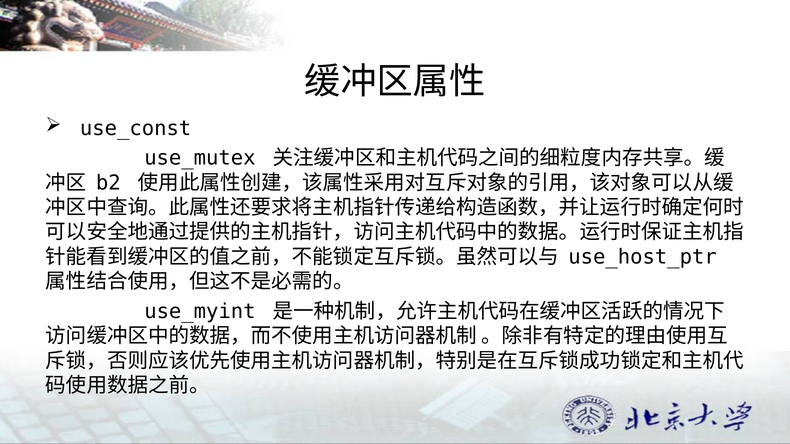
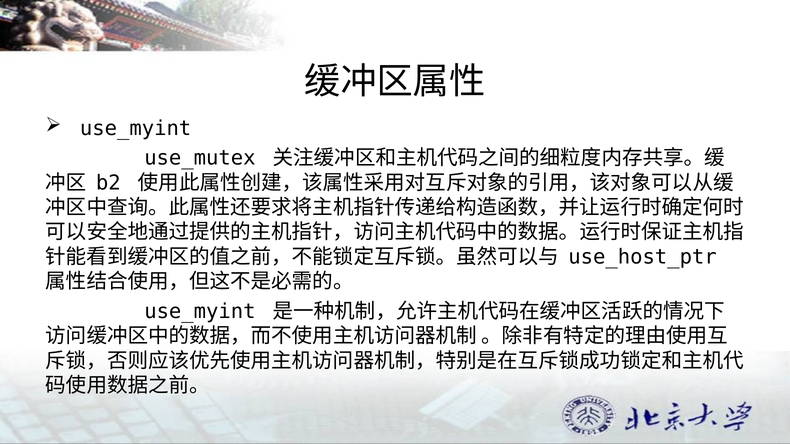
use_const: use_const -> use_myint (136, 128)
